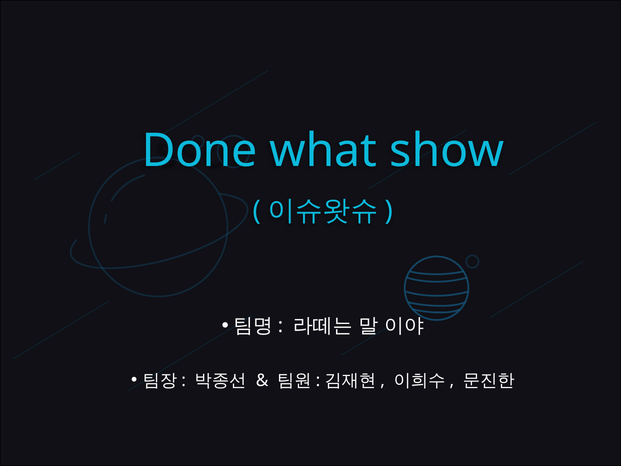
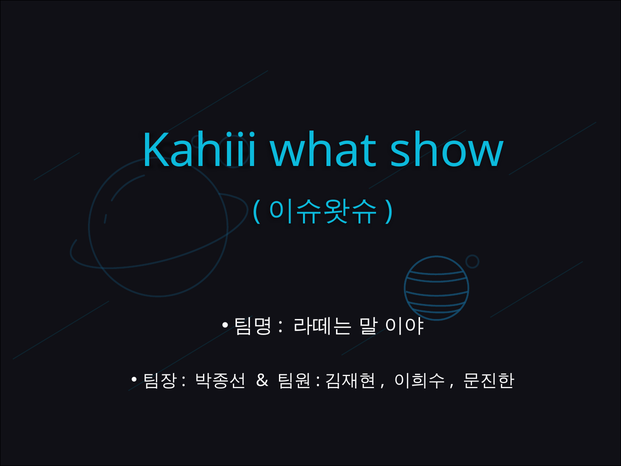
Done: Done -> Kahiii (199, 151)
